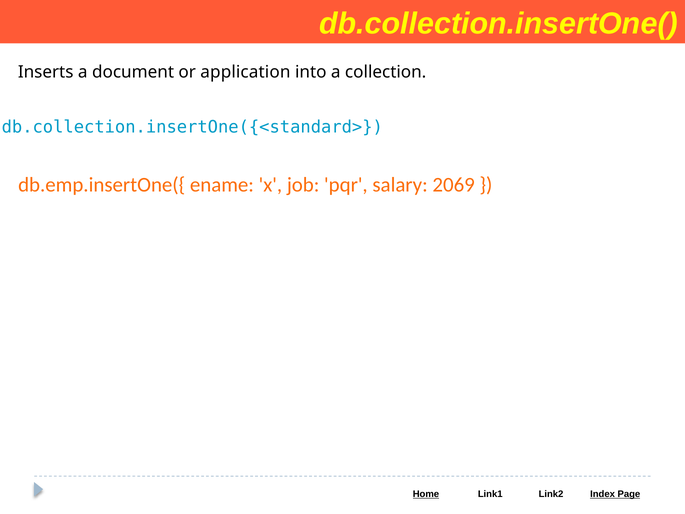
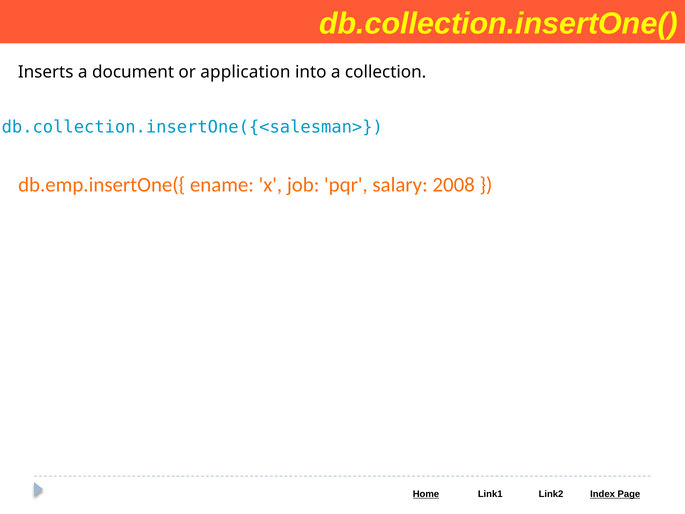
db.collection.insertOne({<standard>: db.collection.insertOne({<standard> -> db.collection.insertOne({<salesman> (192, 127)
2069: 2069 -> 2008 (454, 185)
